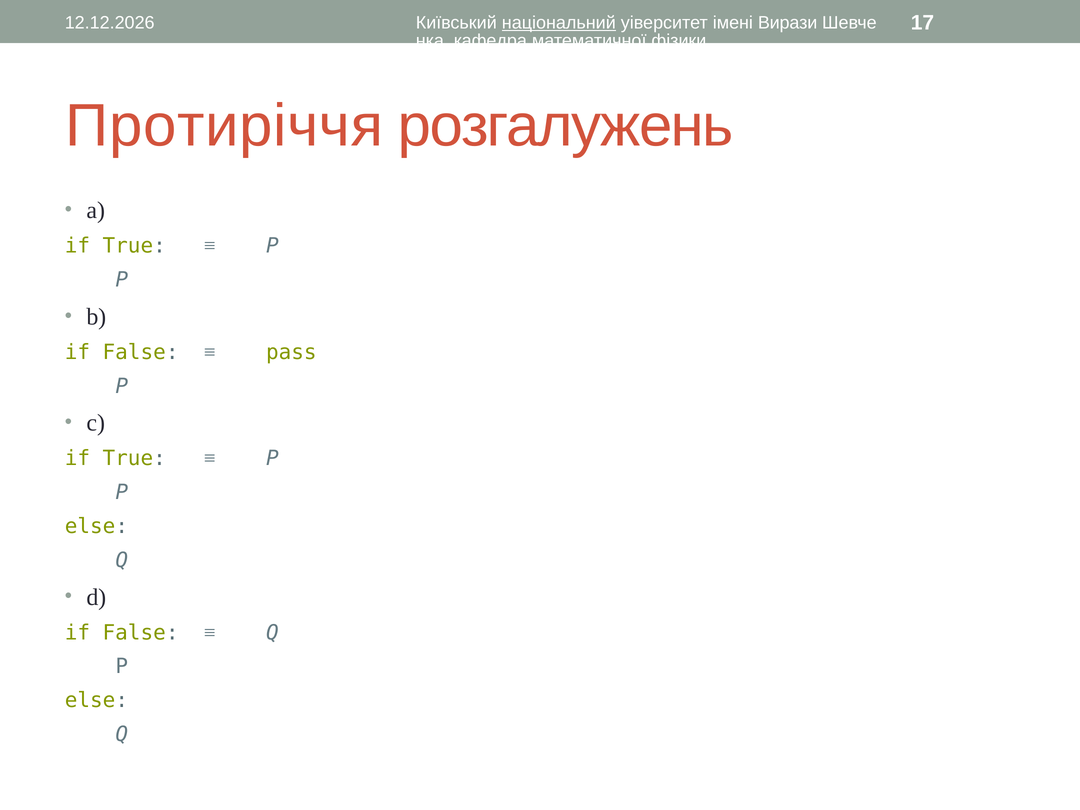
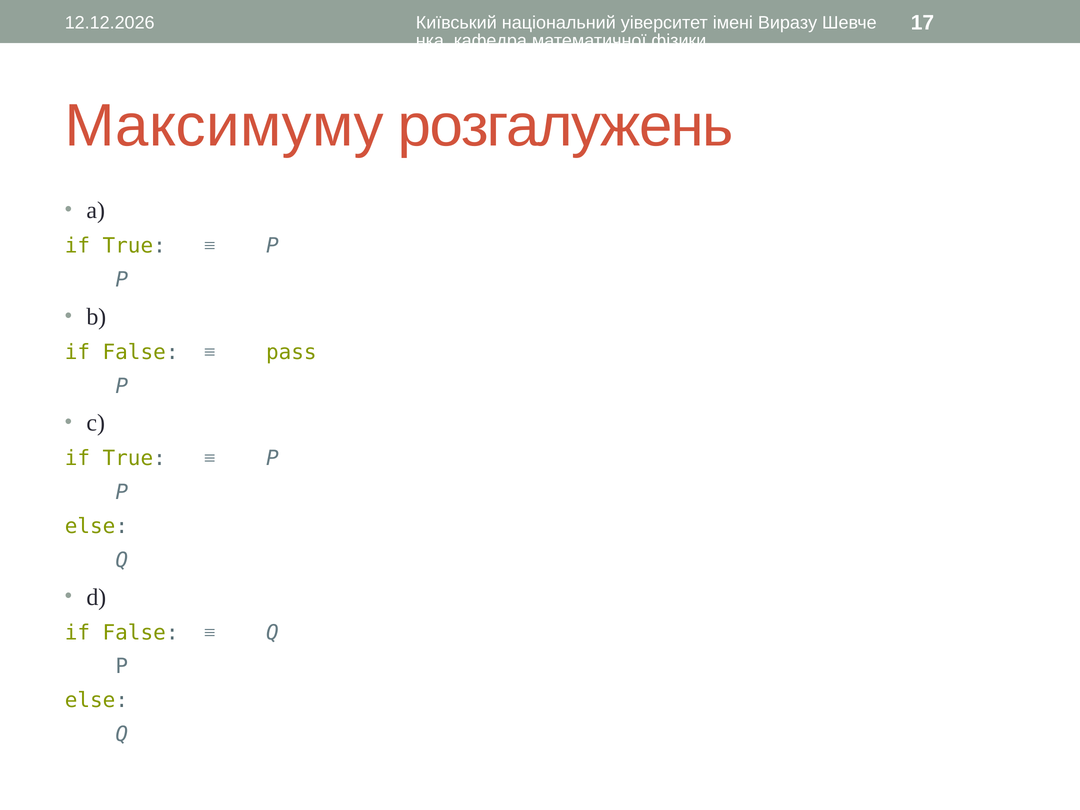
національний underline: present -> none (559, 23)
Вирази: Вирази -> Виразу (788, 23)
Протиріччя: Протиріччя -> Максимуму (224, 126)
